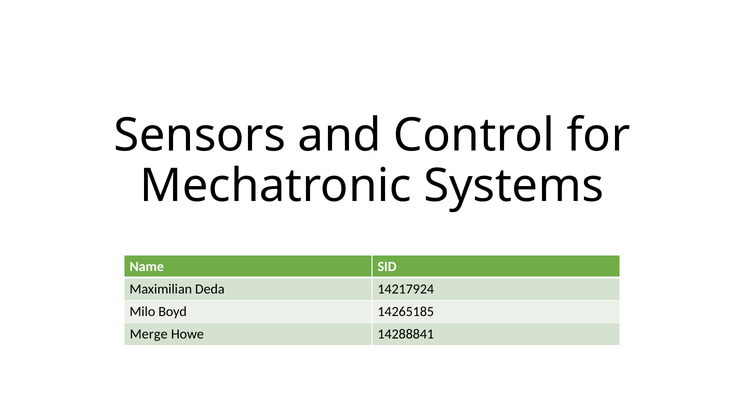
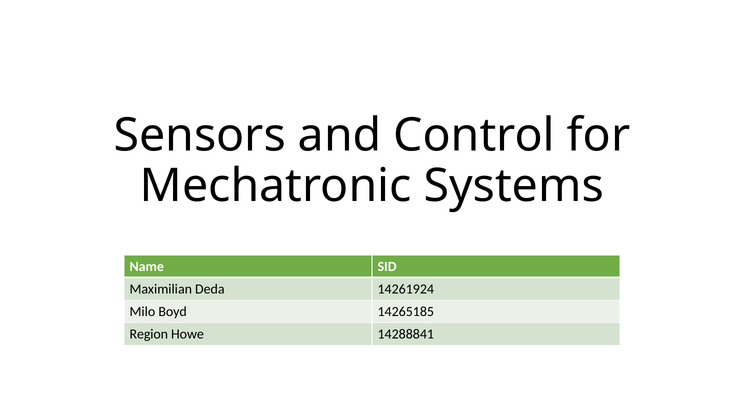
14217924: 14217924 -> 14261924 (406, 289)
Merge: Merge -> Region (149, 335)
